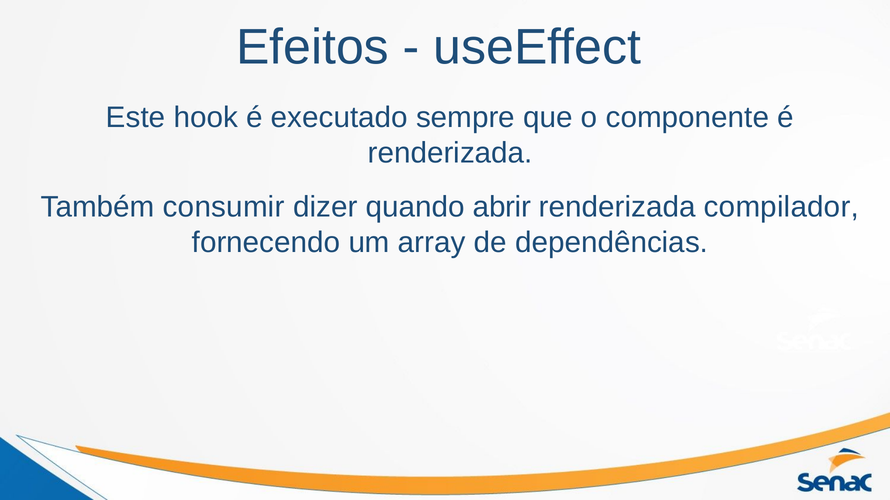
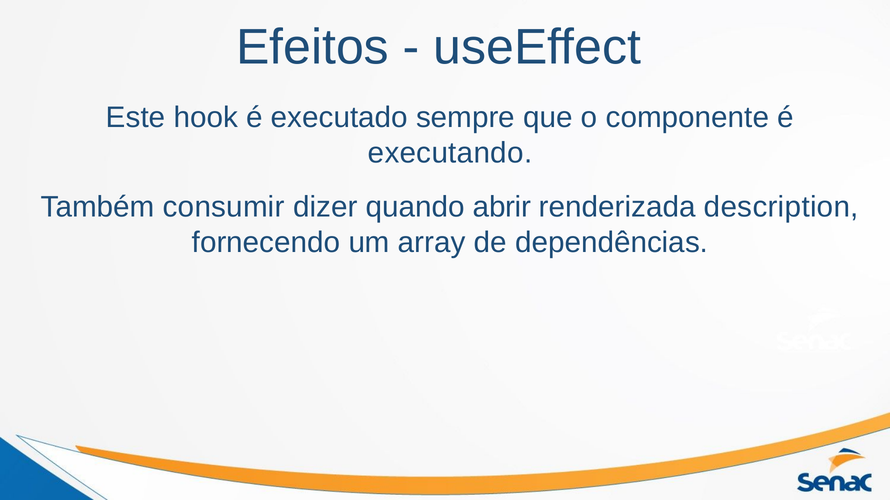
renderizada: renderizada -> executando (450, 153)
compilador: compilador -> description (781, 207)
